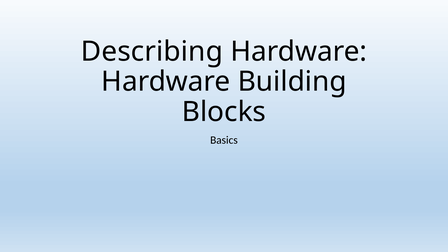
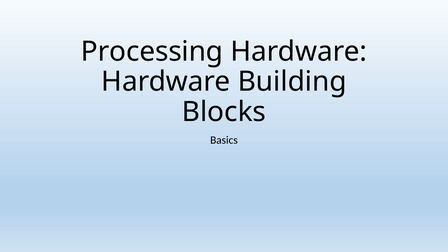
Describing: Describing -> Processing (152, 52)
